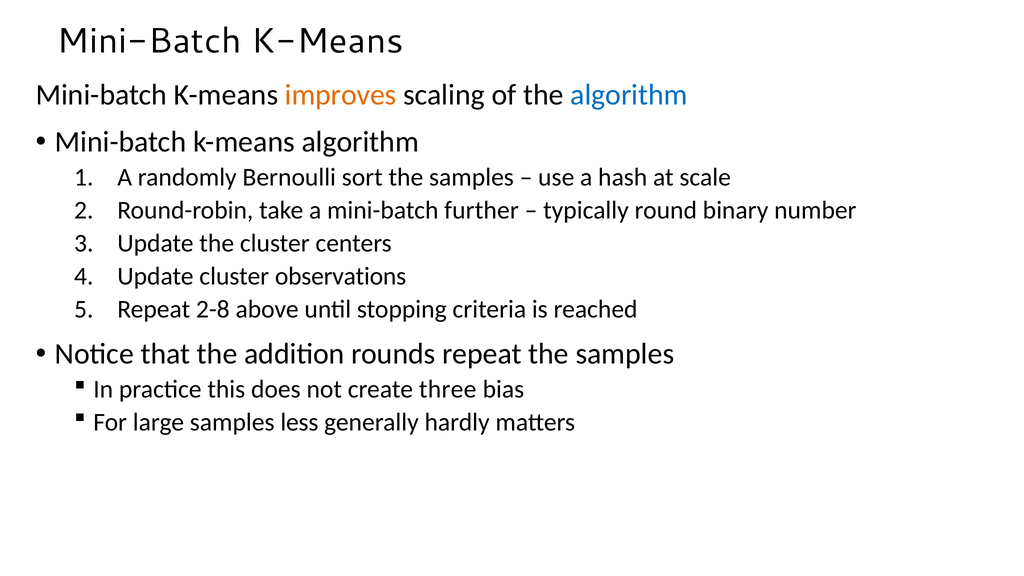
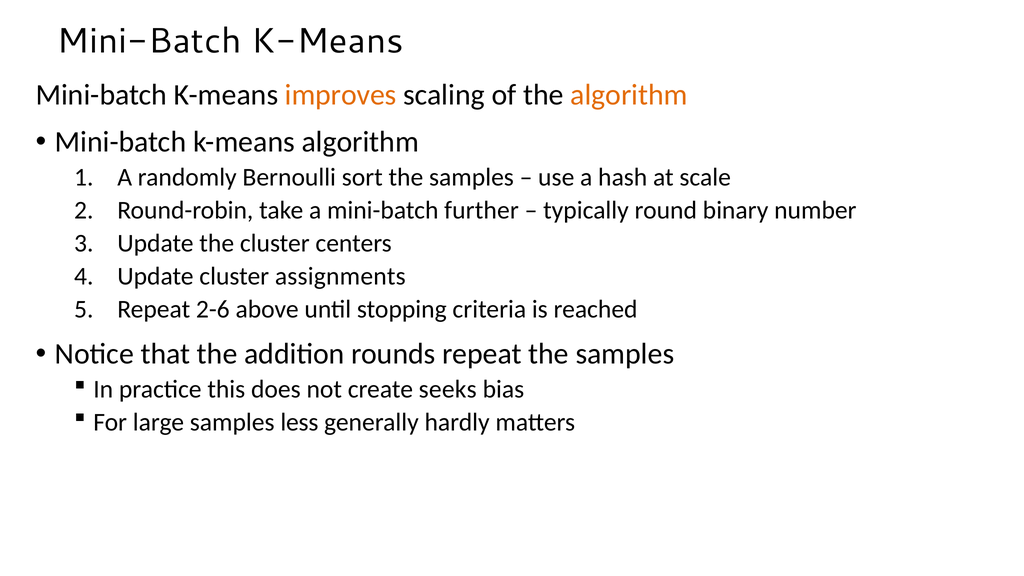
algorithm colour: blue -> orange (629, 95)
observations: observations -> assignments (340, 276)
2-8: 2-8 -> 2-6 (213, 309)
three: three -> seeks (448, 389)
